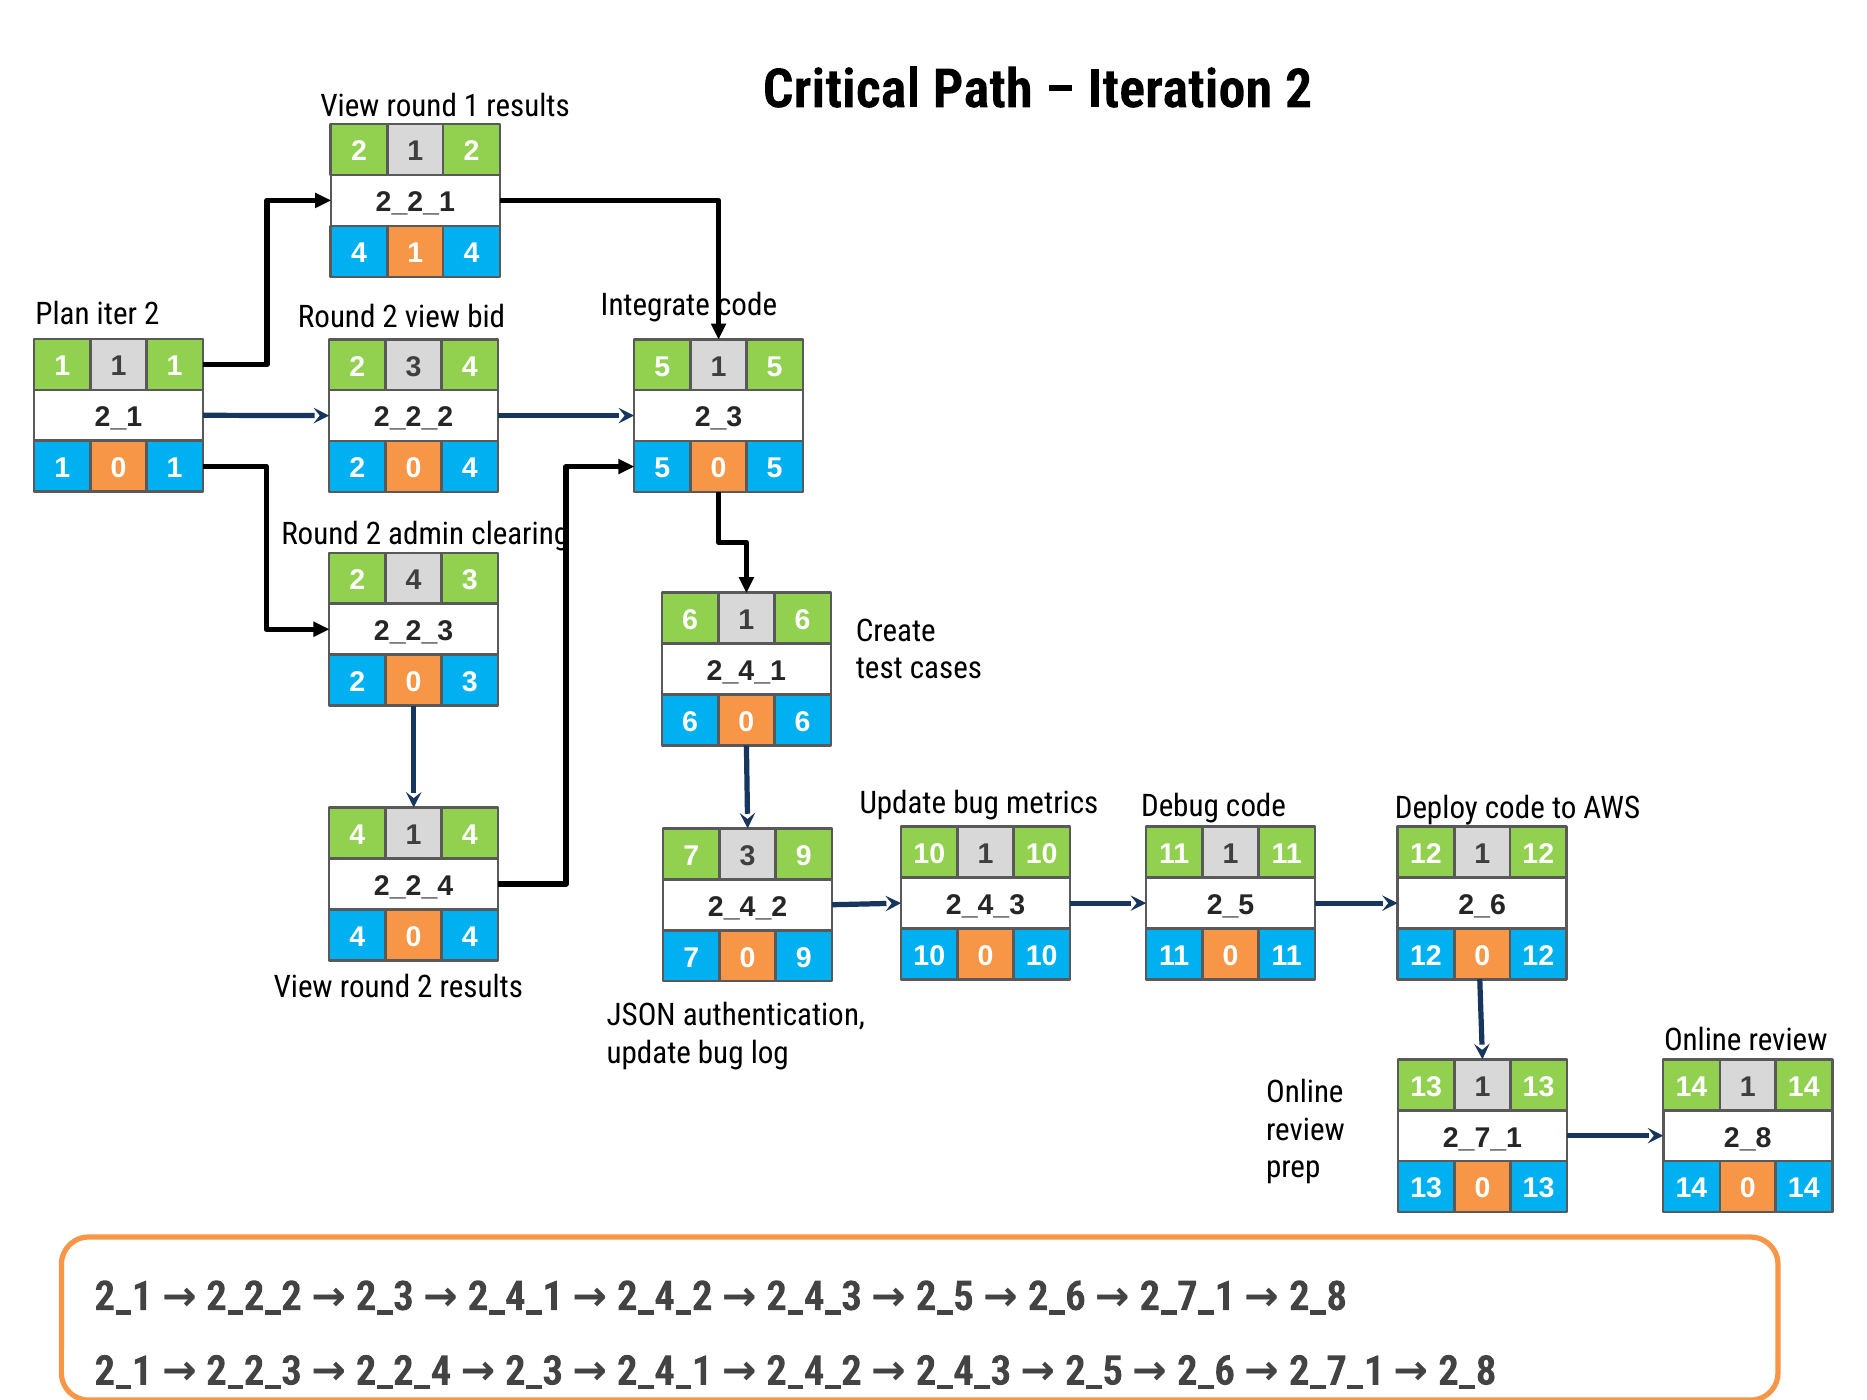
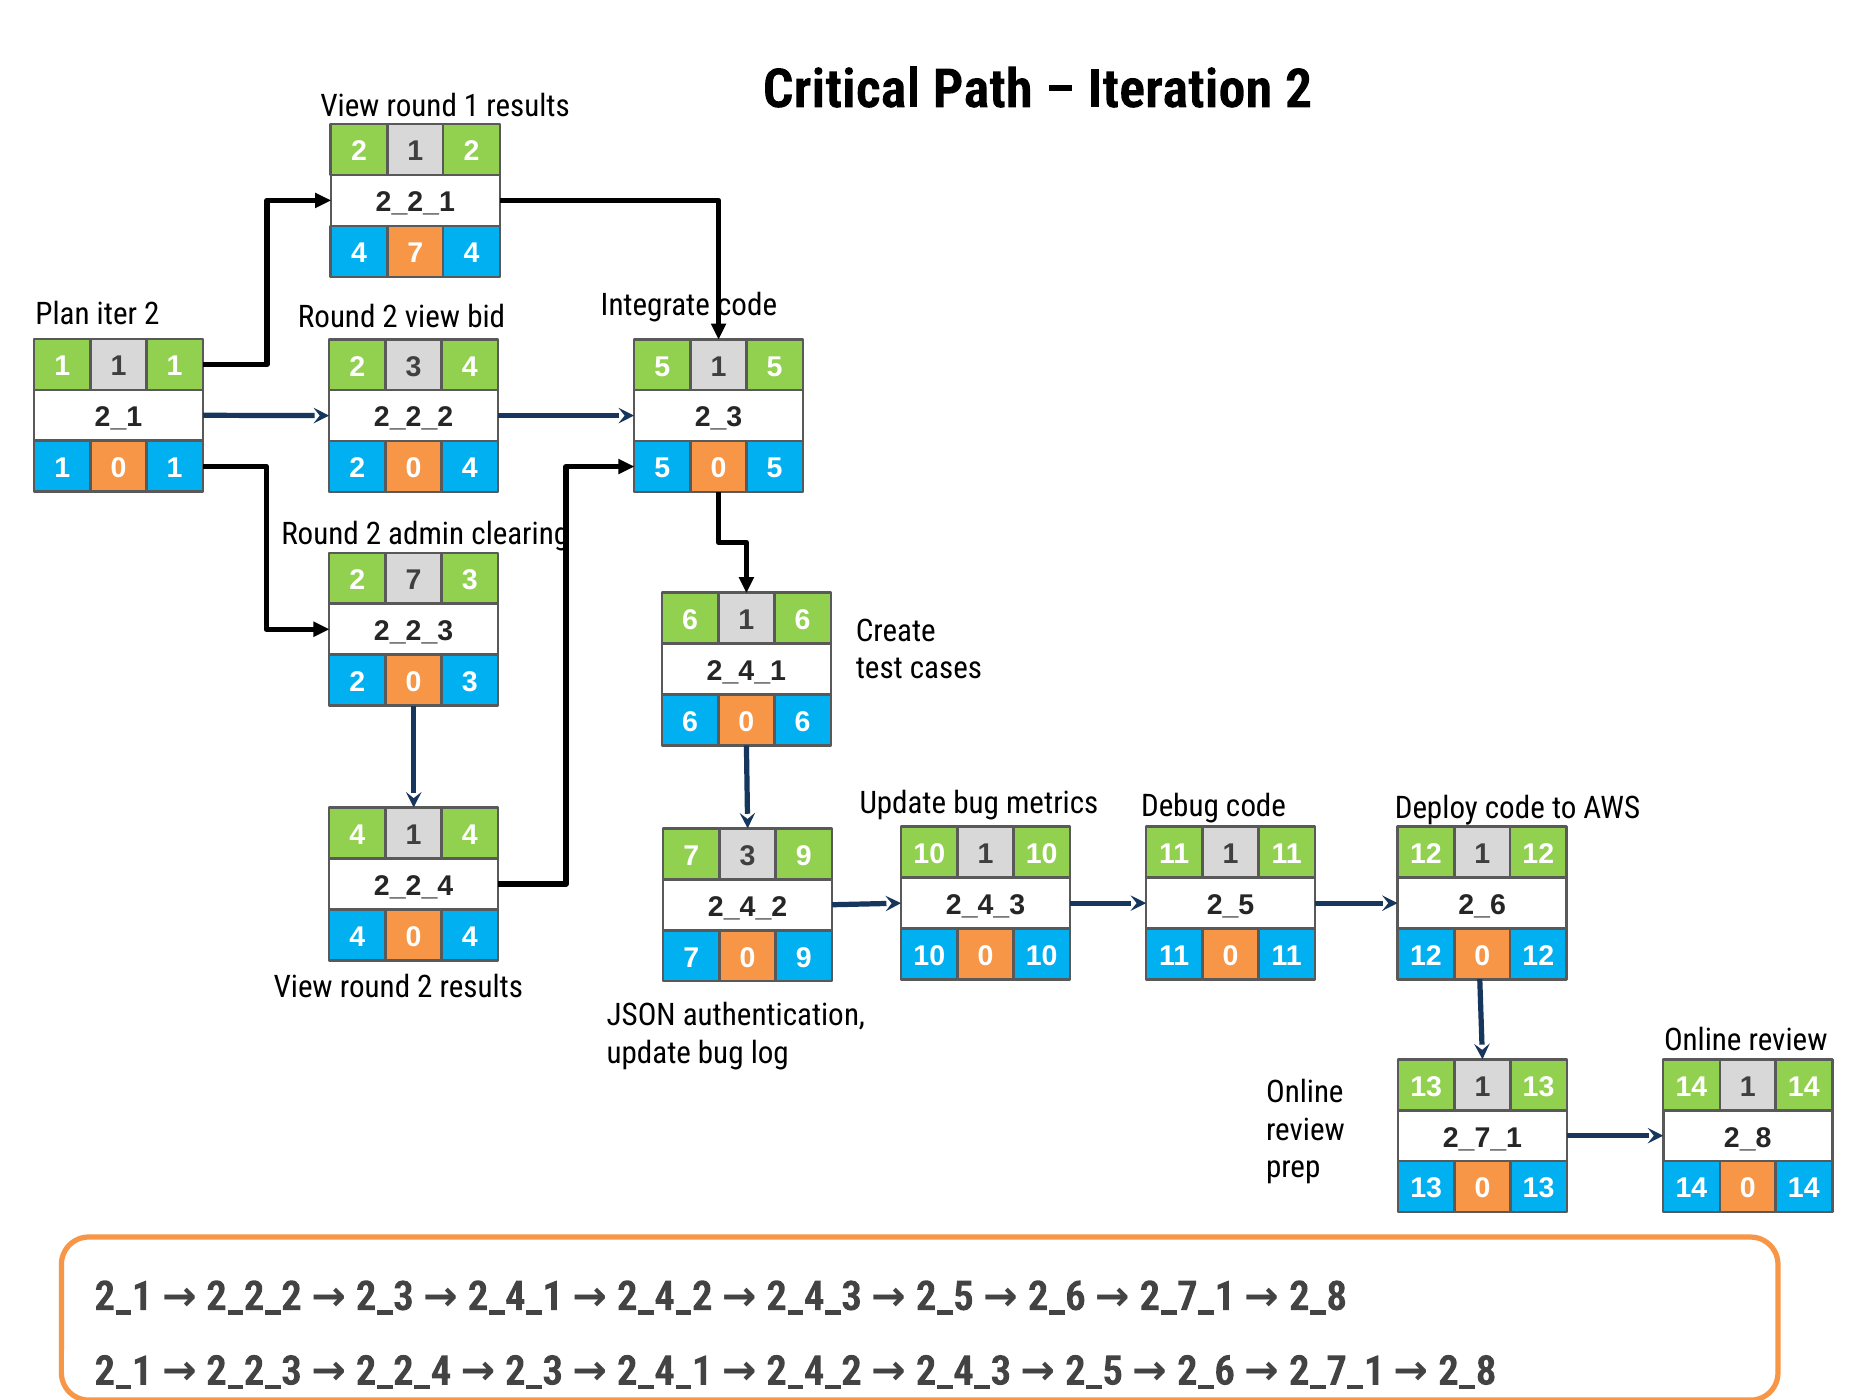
1: 1 -> 7 (415, 253)
4: 4 -> 7 (414, 580)
